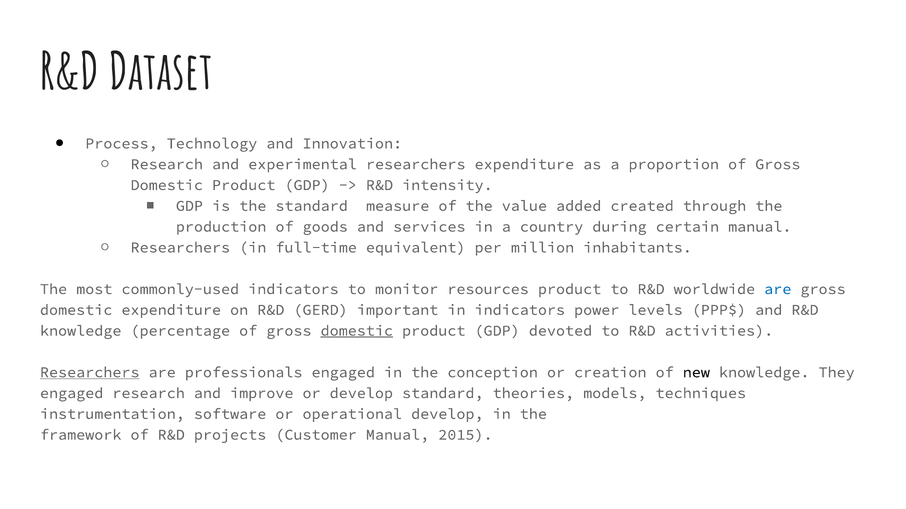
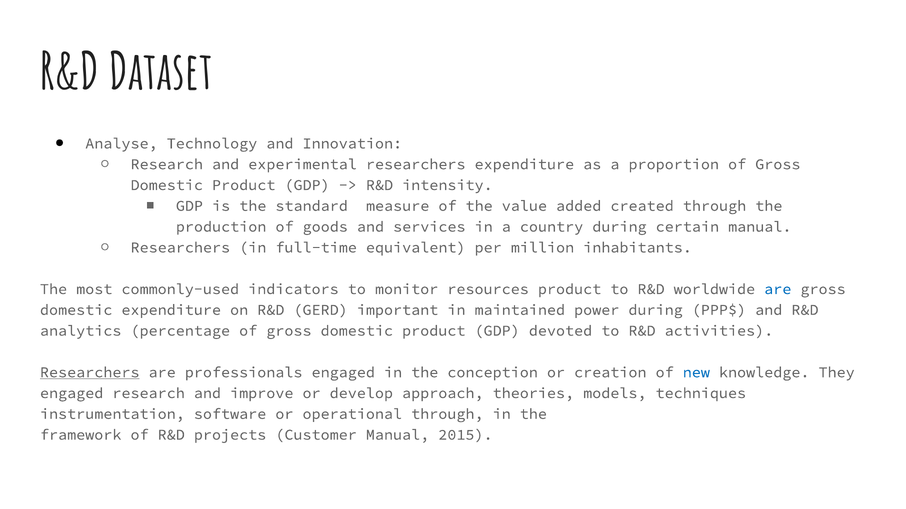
Process: Process -> Analyse (121, 144)
in indicators: indicators -> maintained (520, 310)
power levels: levels -> during (656, 310)
knowledge: knowledge -> analytics (81, 331)
domestic underline: present -> none (357, 331)
new colour: black -> blue (696, 373)
develop standard: standard -> approach (443, 394)
operational develop: develop -> through (447, 414)
